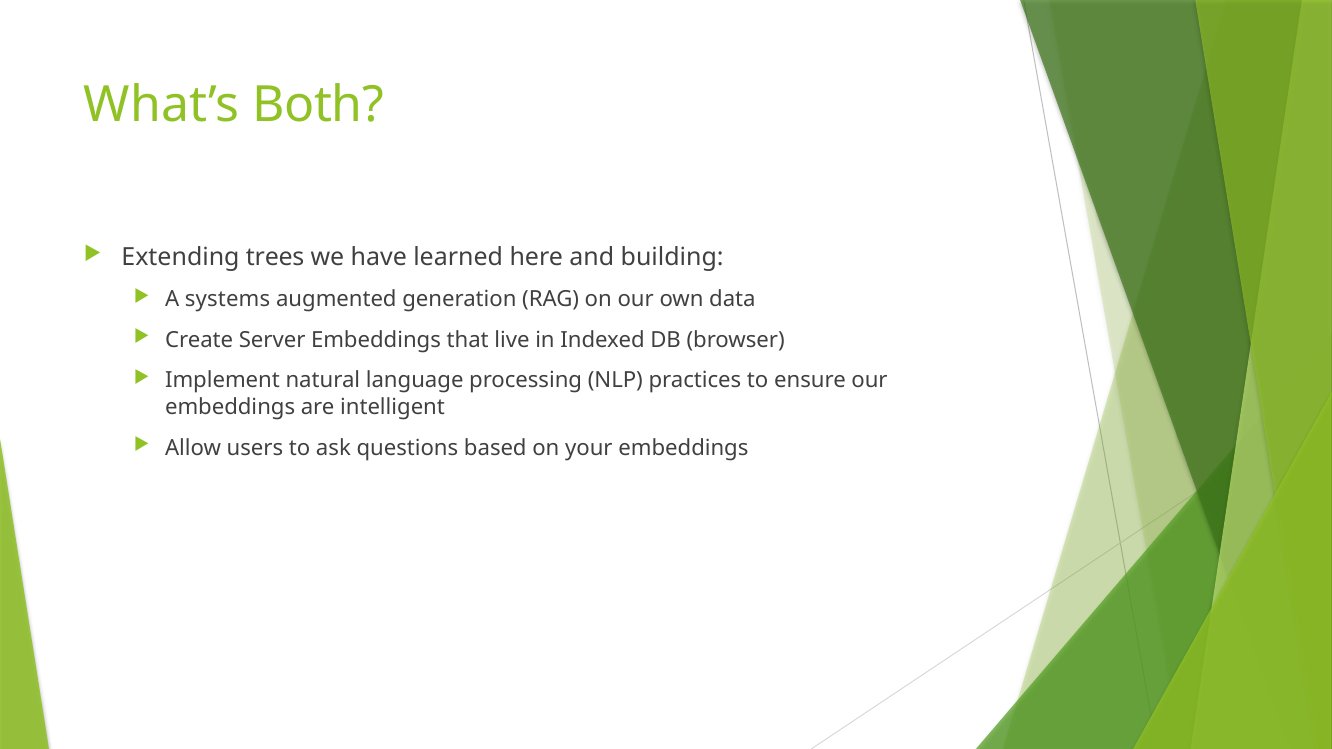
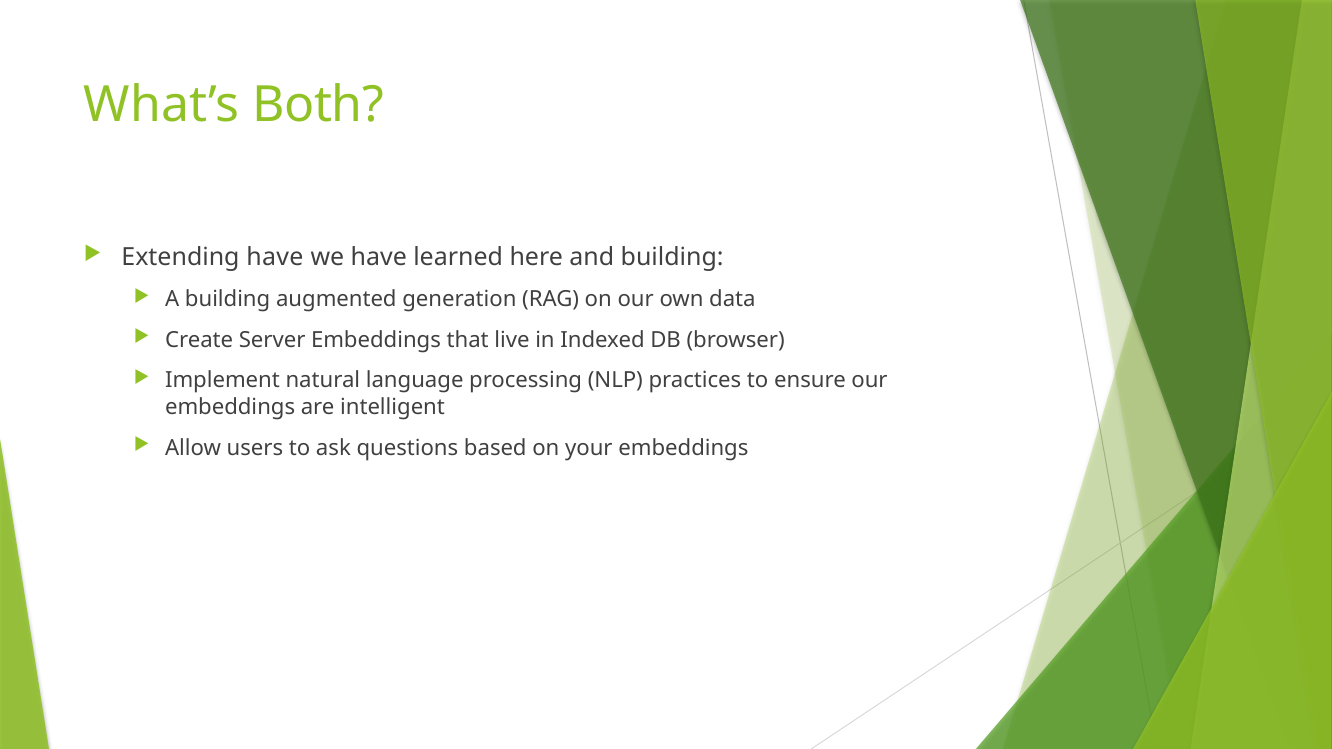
Extending trees: trees -> have (275, 258)
A systems: systems -> building (228, 300)
